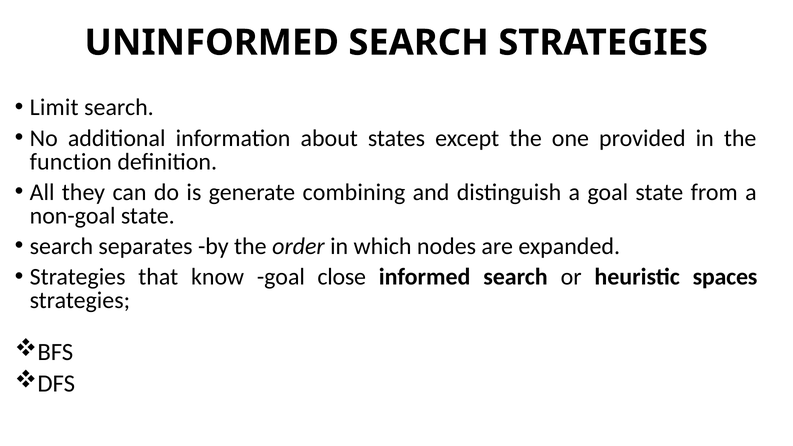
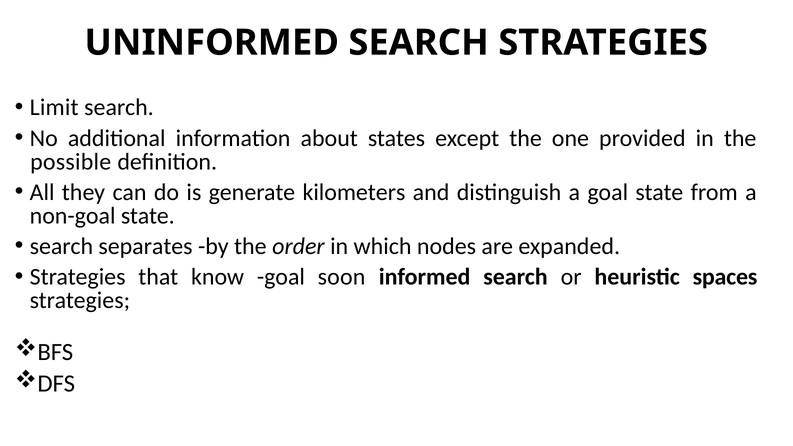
function: function -> possible (71, 162)
combining: combining -> kilometers (354, 192)
close: close -> soon (342, 277)
